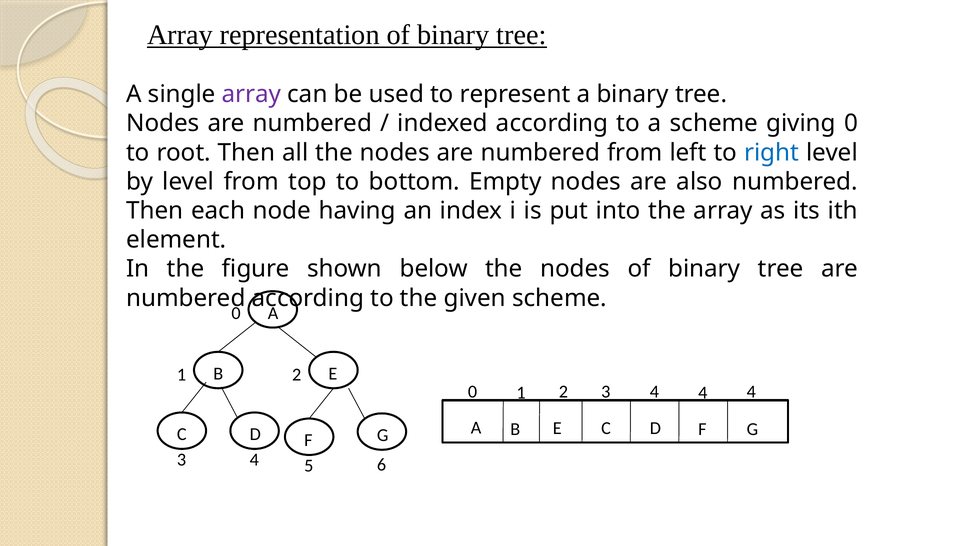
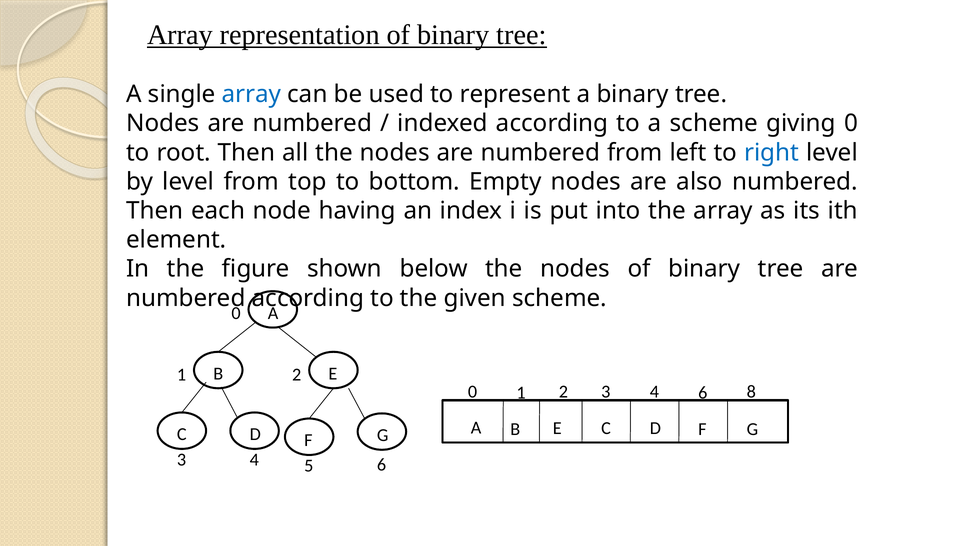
array colour: purple -> blue (252, 94)
0 4: 4 -> 6 (703, 392)
4 4: 4 -> 8 (751, 391)
